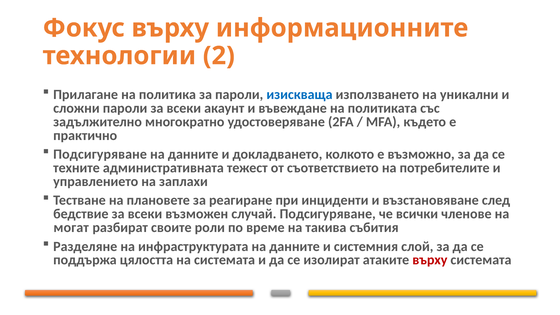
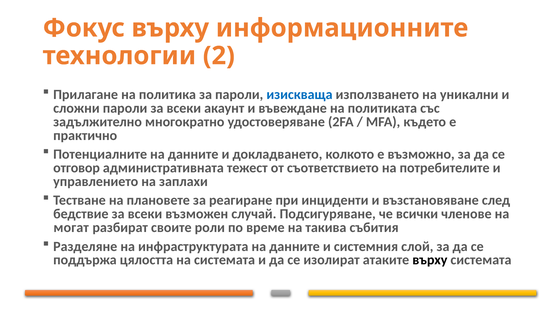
Подсигуряване: Подсигуряване -> Потенциалните (100, 154)
техните: техните -> отговор (77, 168)
върху colour: red -> black (430, 260)
